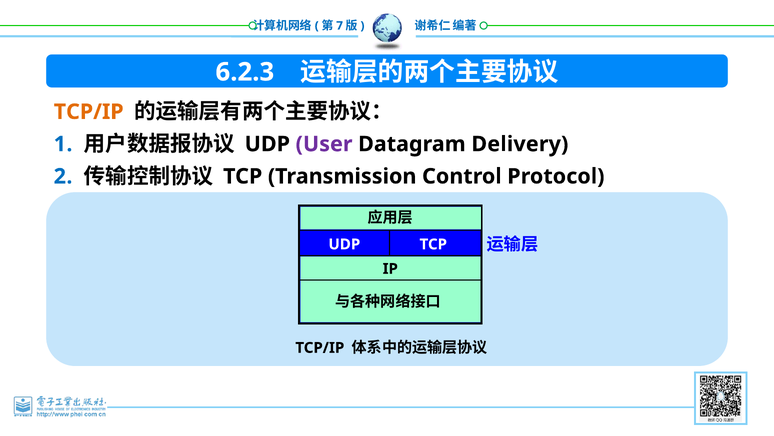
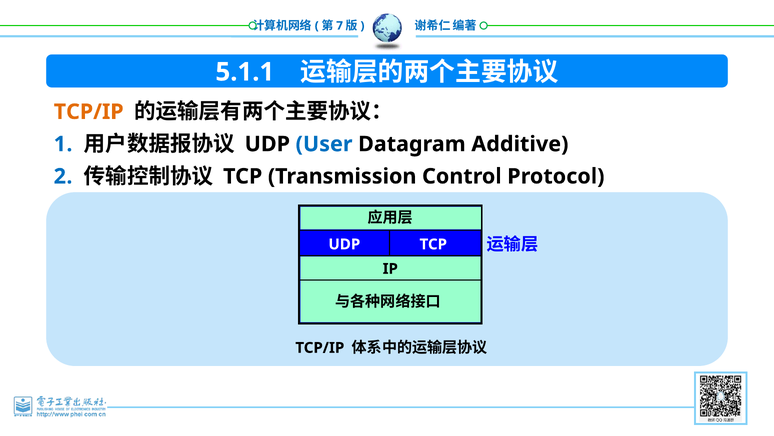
6.2.3: 6.2.3 -> 5.1.1 (245, 72)
User colour: purple -> blue (324, 144)
Delivery: Delivery -> Additive (520, 144)
